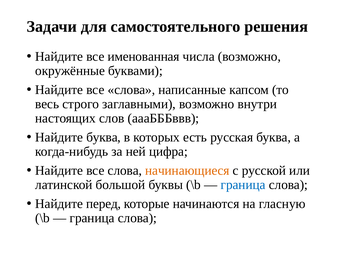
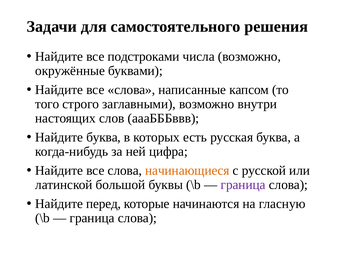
именованная: именованная -> подстроками (144, 57)
весь: весь -> того (47, 104)
граница colour: blue -> purple (243, 185)
